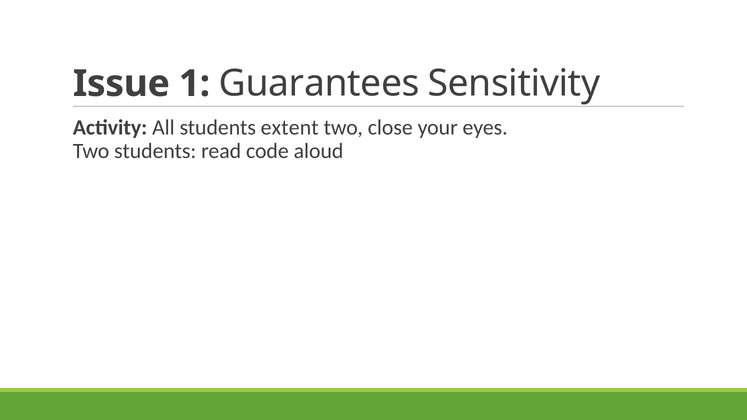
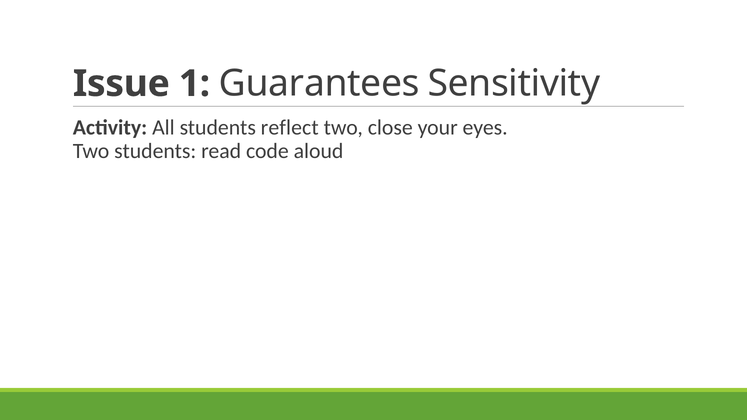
extent: extent -> reflect (290, 128)
